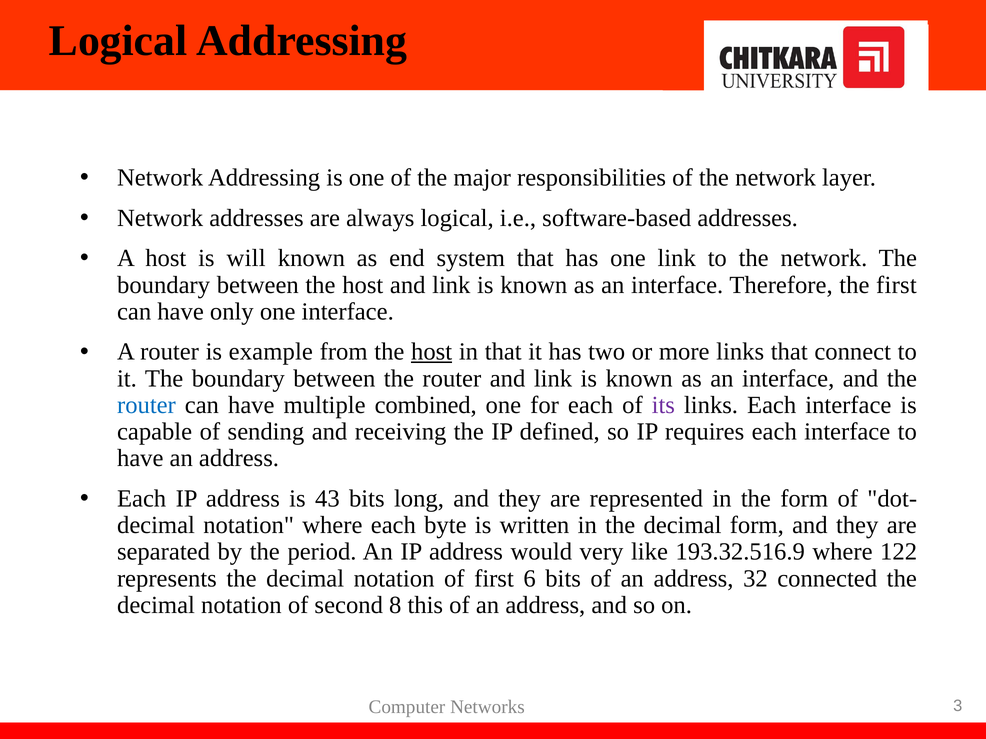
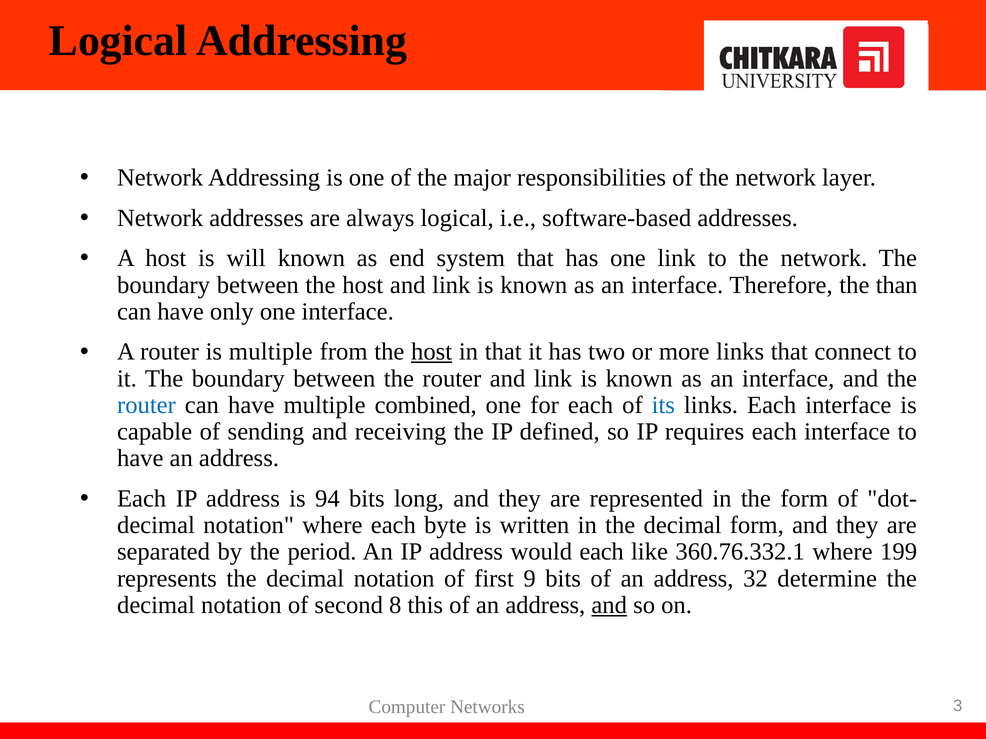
the first: first -> than (897, 285)
is example: example -> multiple (271, 352)
its colour: purple -> blue (663, 405)
43: 43 -> 94 (327, 499)
would very: very -> each (602, 552)
193.32.516.9: 193.32.516.9 -> 360.76.332.1 (740, 552)
122: 122 -> 199 (899, 552)
6: 6 -> 9 (530, 579)
connected: connected -> determine (827, 579)
and underline: none -> present (609, 605)
